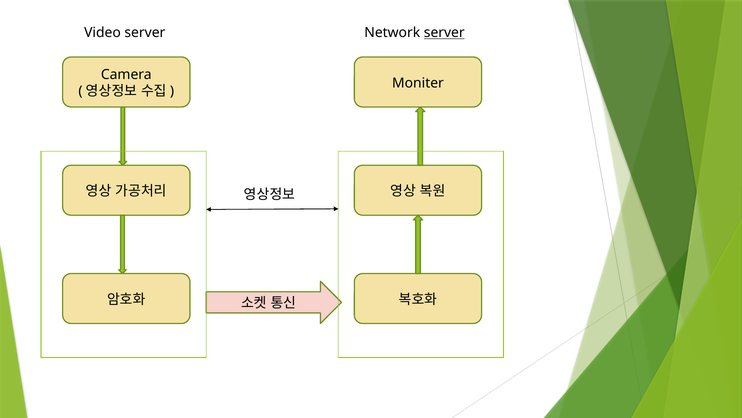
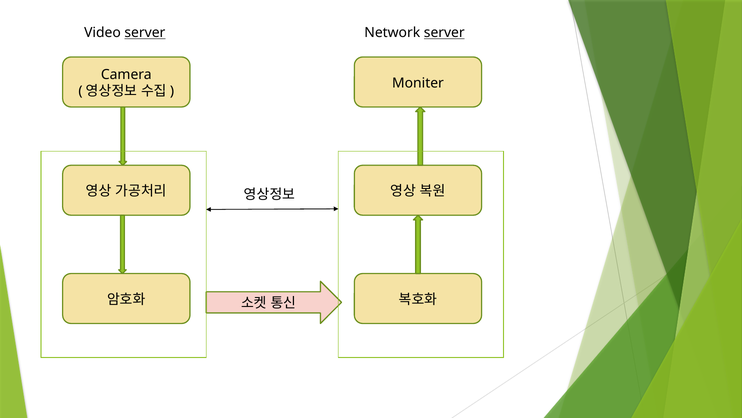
server underline: none -> present (145, 33)
